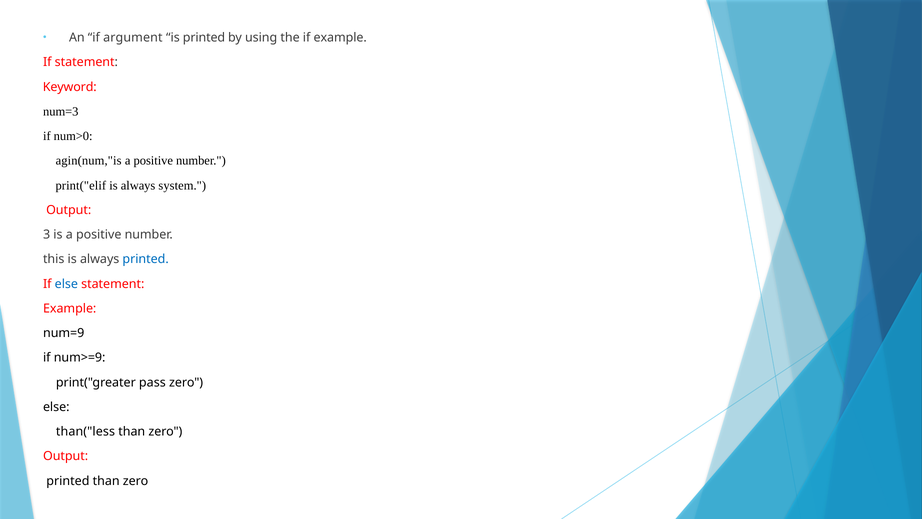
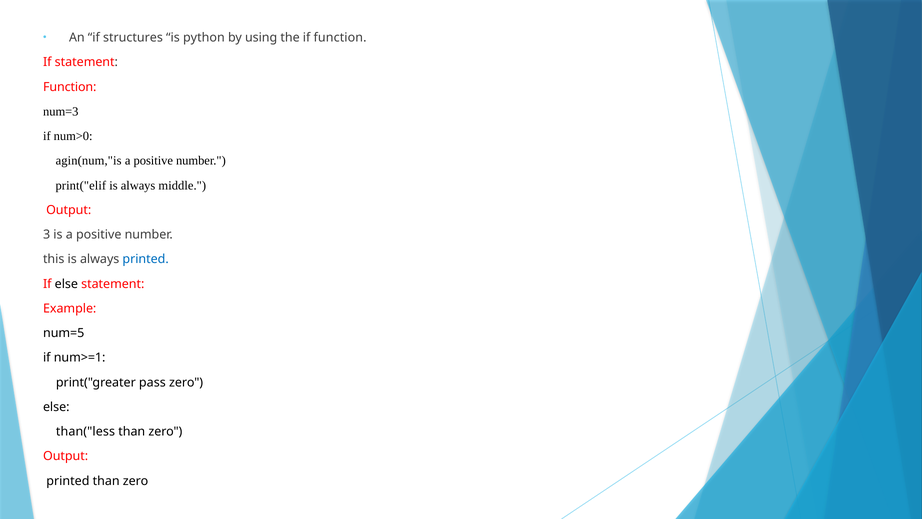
argument: argument -> structures (133, 38)
is printed: printed -> python (204, 38)
if example: example -> function (340, 38)
Keyword: Keyword -> Function (70, 87)
system: system -> middle (182, 185)
else colour: blue -> black (66, 284)
num=9: num=9 -> num=5 (64, 333)
num>=9: num>=9 -> num>=1 (80, 358)
